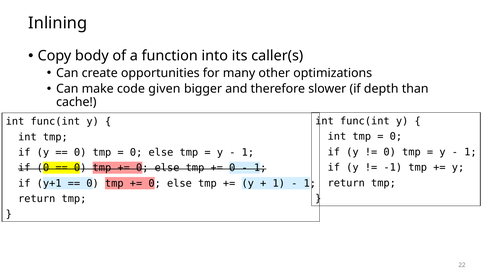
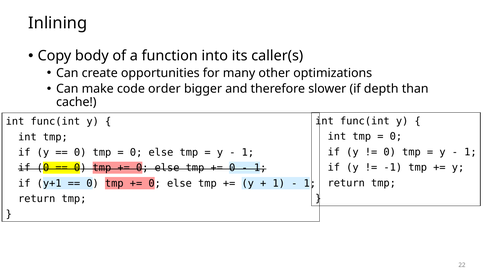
given: given -> order (164, 89)
